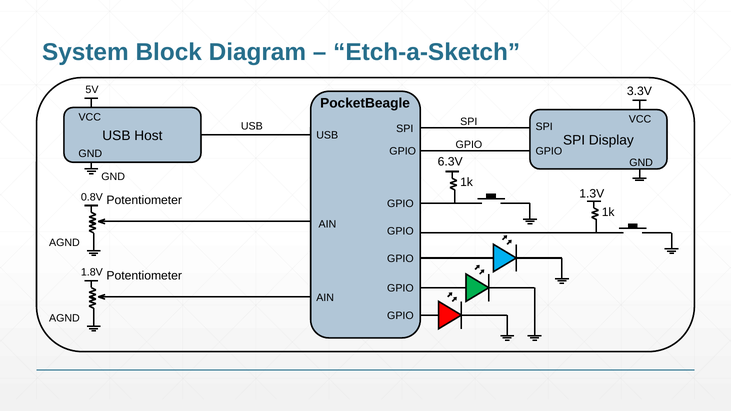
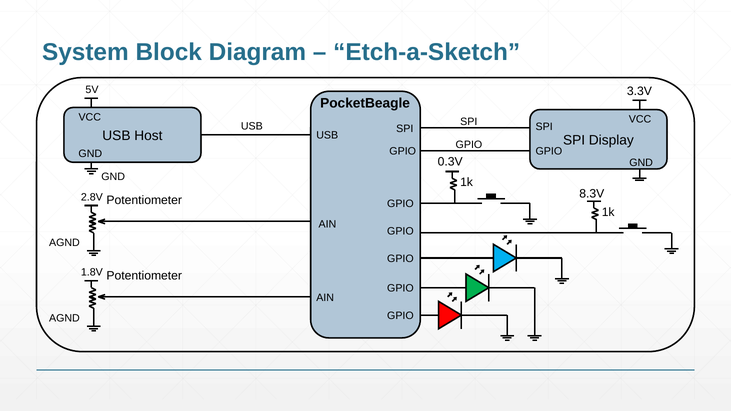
6.3V: 6.3V -> 0.3V (450, 162)
1.3V: 1.3V -> 8.3V (592, 194)
0.8V: 0.8V -> 2.8V (92, 197)
